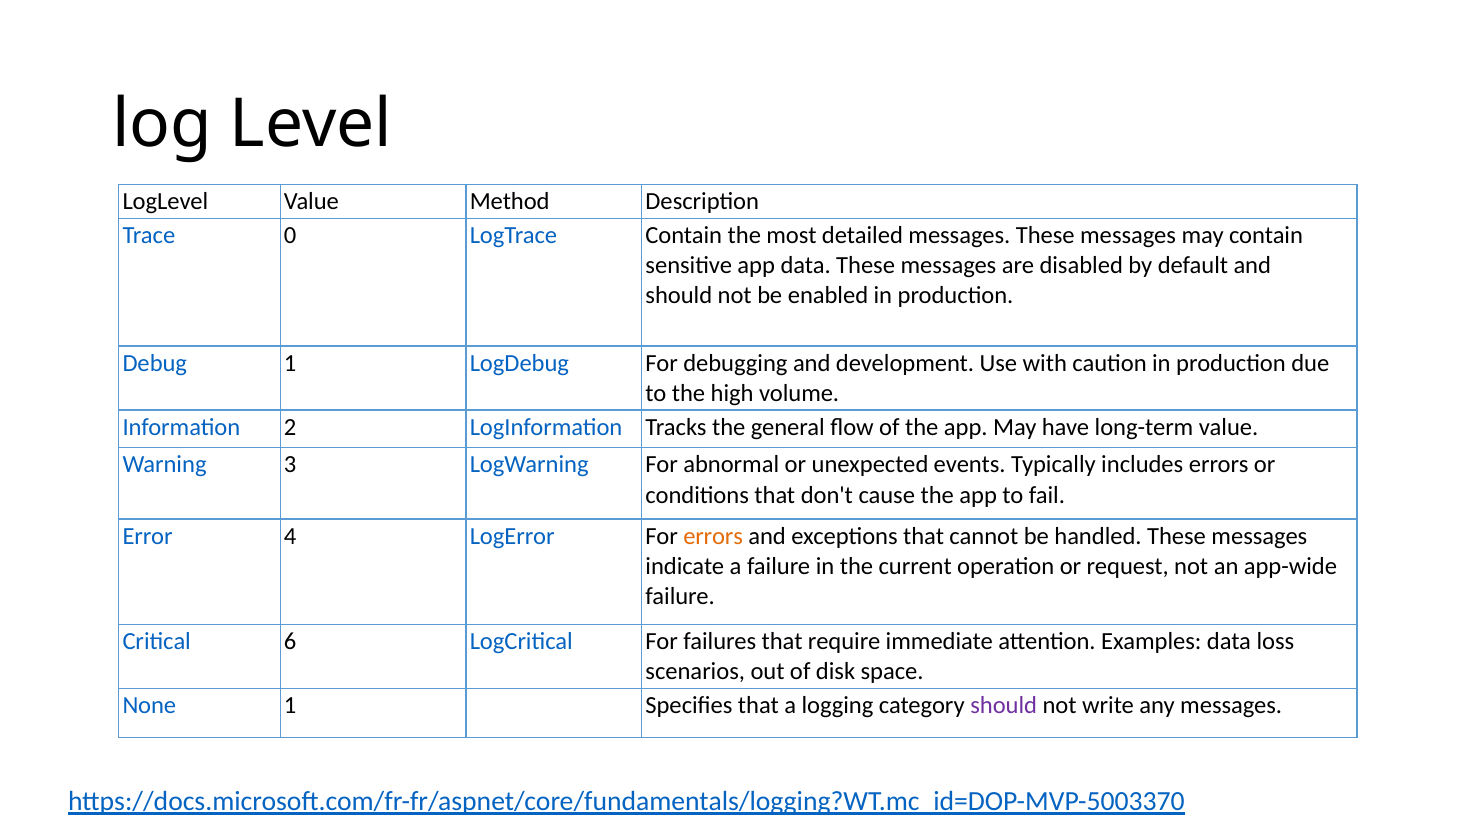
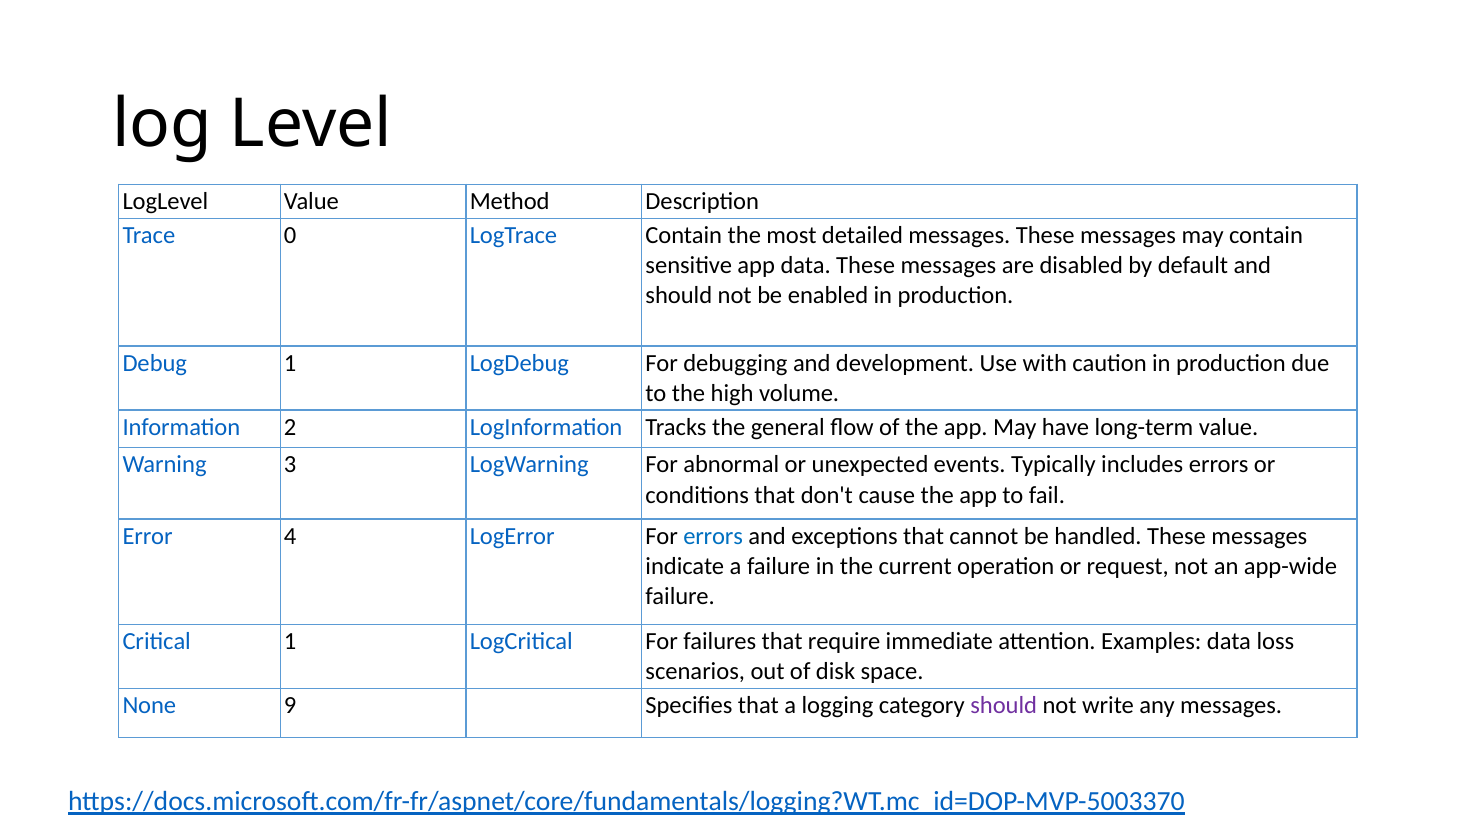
errors colour: orange -> blue (713, 536)
Critical 6: 6 -> 1 (290, 642)
None 1: 1 -> 9 (290, 706)
